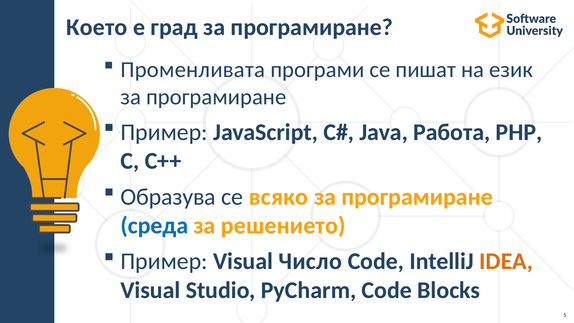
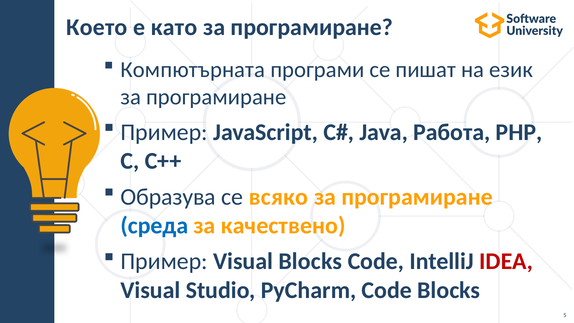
град: град -> като (174, 27)
Променливата: Променливата -> Компютърната (193, 70)
решението: решението -> качествено (283, 225)
Visual Число: Число -> Blocks (310, 261)
IDEA colour: orange -> red (506, 261)
